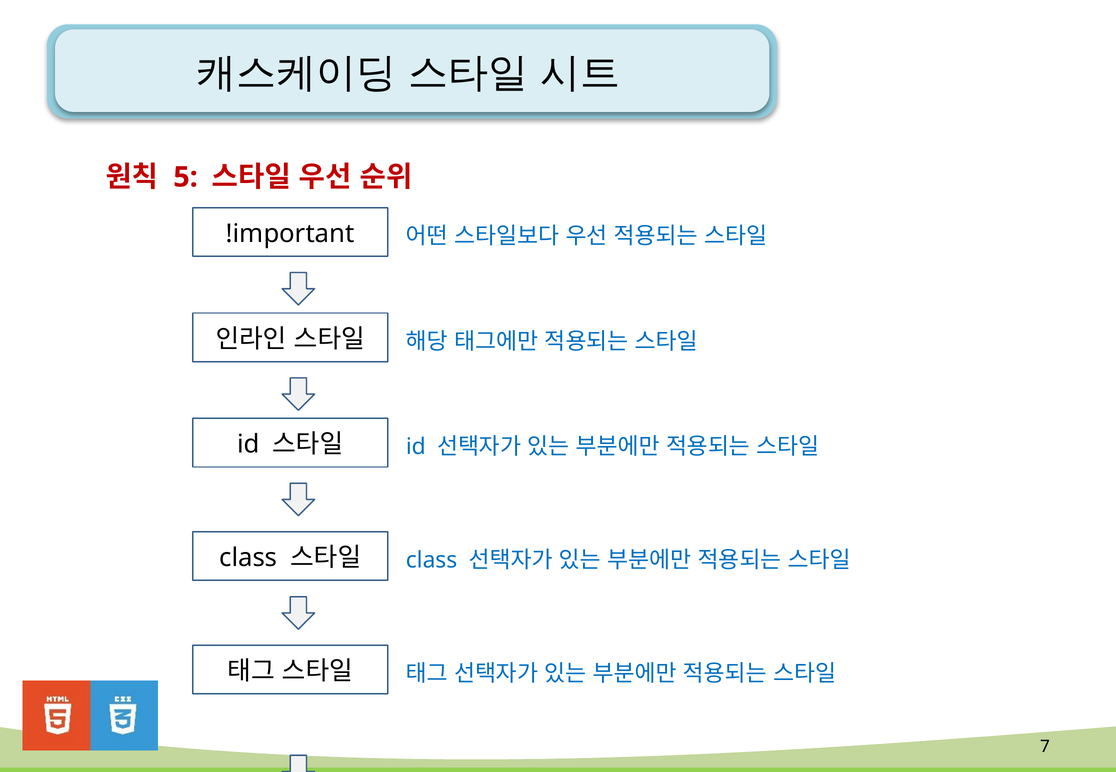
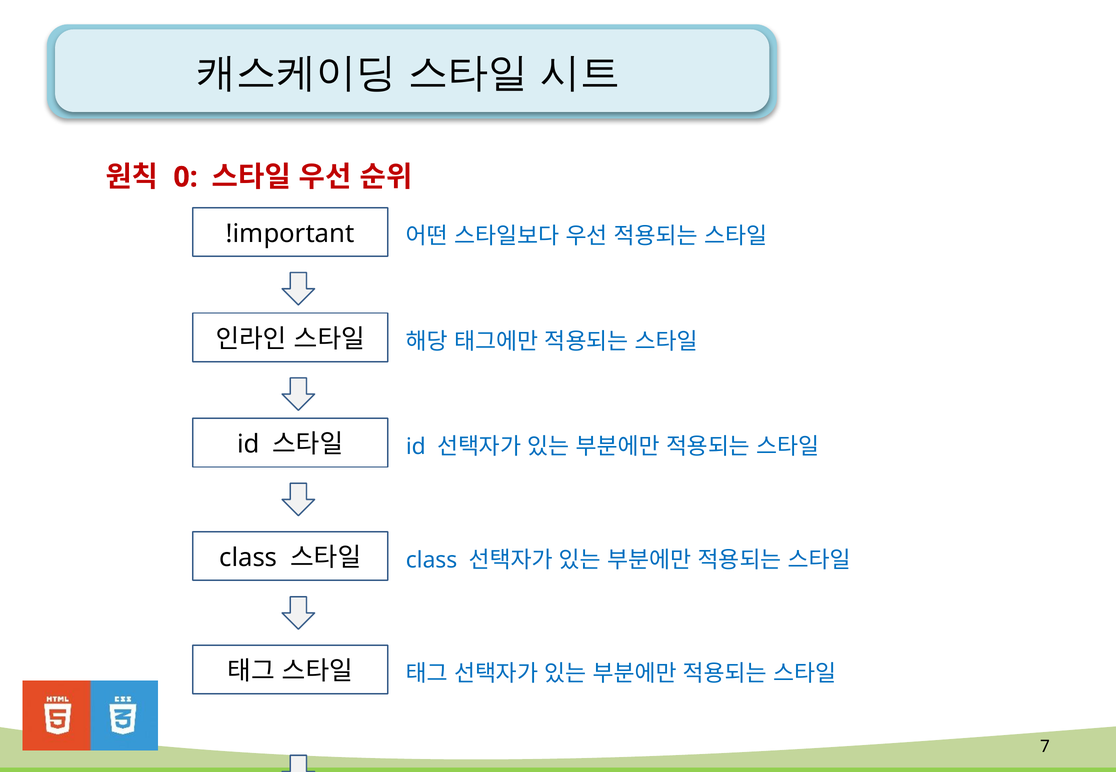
5: 5 -> 0 (186, 177)
